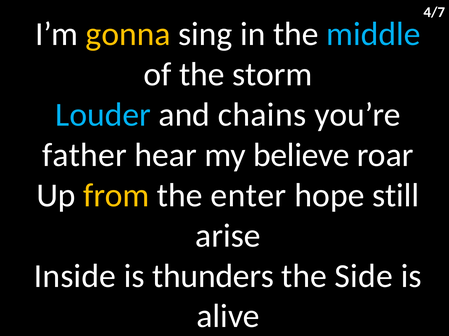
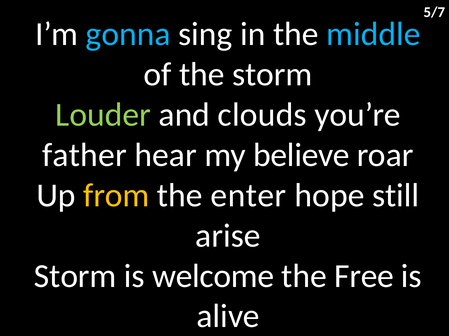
4/7: 4/7 -> 5/7 (434, 12)
gonna colour: yellow -> light blue (128, 34)
Louder colour: light blue -> light green (103, 115)
chains: chains -> clouds (262, 115)
Inside: Inside -> Storm (75, 277)
thunders: thunders -> welcome (213, 277)
Side: Side -> Free (364, 277)
